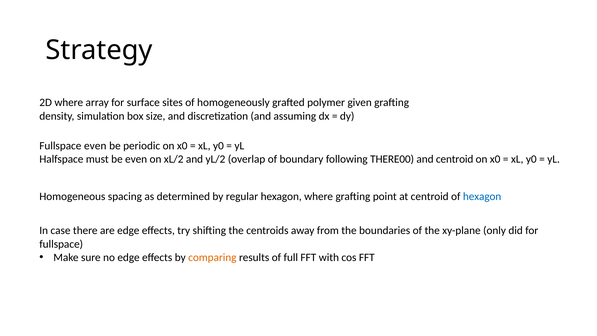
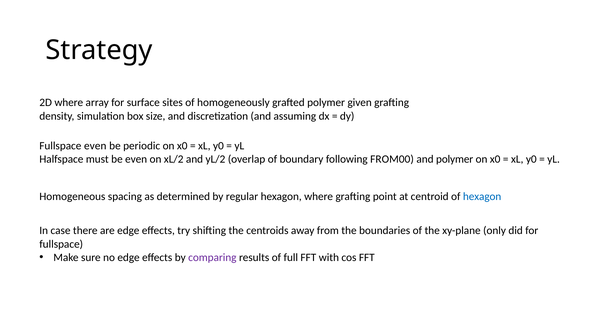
THERE00: THERE00 -> FROM00 (392, 159)
and centroid: centroid -> polymer (455, 159)
comparing colour: orange -> purple (212, 257)
